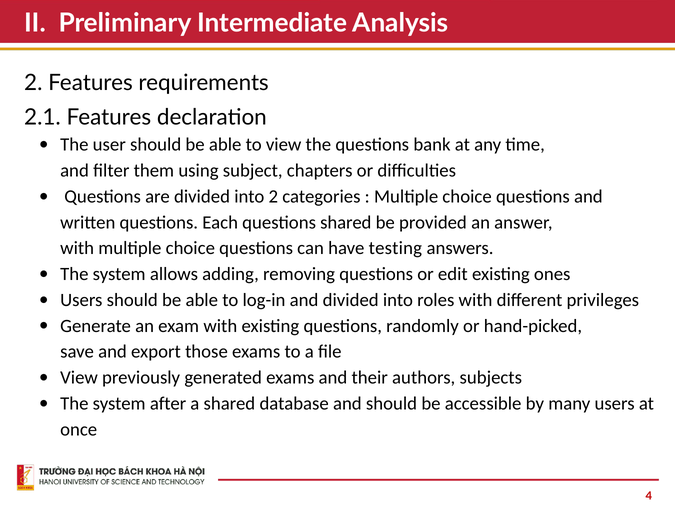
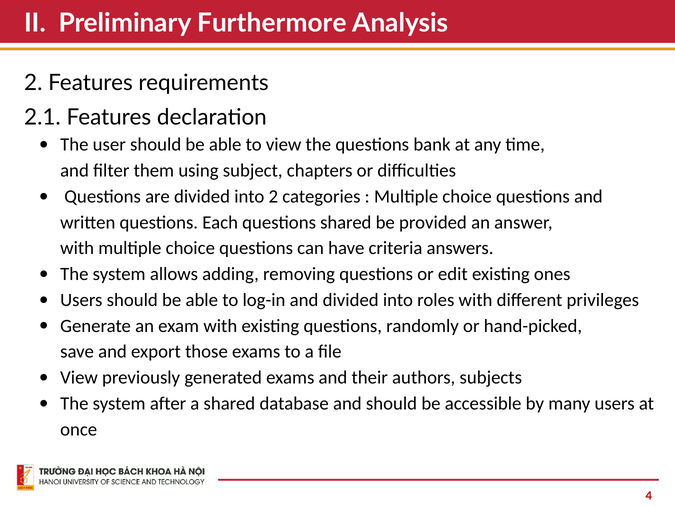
Intermediate: Intermediate -> Furthermore (272, 23)
testing: testing -> criteria (395, 248)
